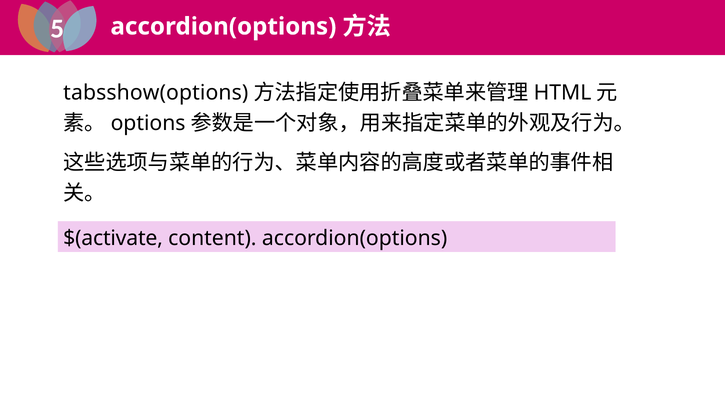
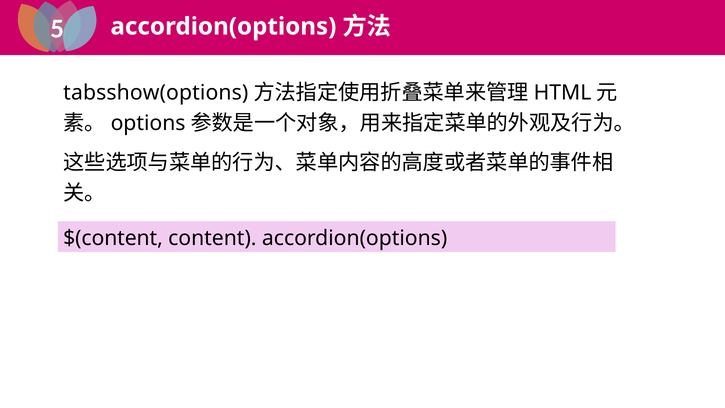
$(activate: $(activate -> $(content (113, 238)
